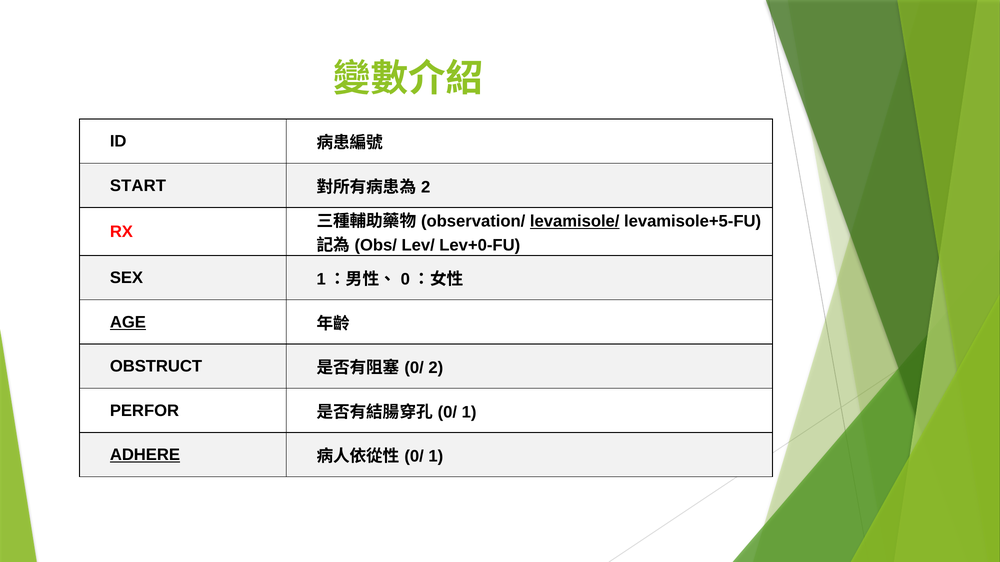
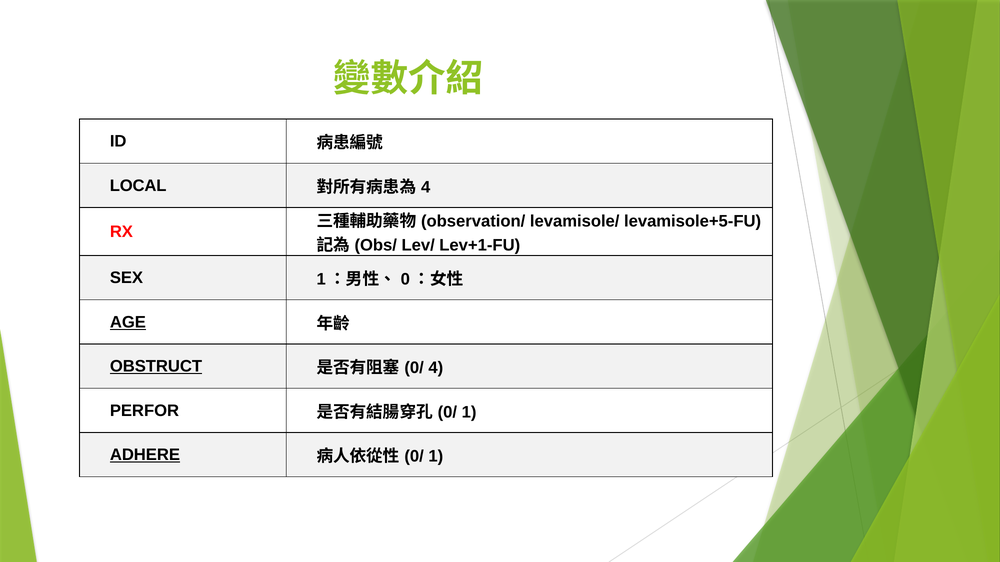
START: START -> LOCAL (138, 186)
2: 2 -> 4 (426, 187)
levamisole/ underline: present -> none (575, 221)
Lev+0-FU: Lev+0-FU -> Lev+1-FU (480, 245)
OBSTRUCT underline: none -> present (156, 367)
2: 2 -> 4 (436, 368)
